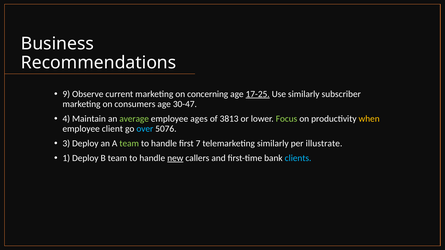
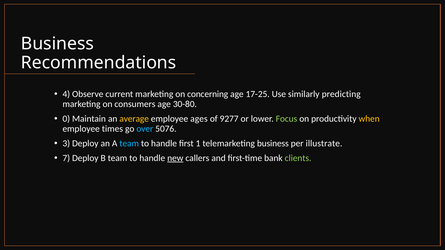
9: 9 -> 4 (66, 94)
17-25 underline: present -> none (258, 94)
subscriber: subscriber -> predicting (341, 94)
30-47: 30-47 -> 30-80 (185, 104)
4: 4 -> 0 (66, 119)
average colour: light green -> yellow (134, 119)
3813: 3813 -> 9277 (229, 119)
client: client -> times (112, 129)
team colour: light green -> light blue (129, 144)
7: 7 -> 1 (198, 144)
telemarketing similarly: similarly -> business (273, 144)
1: 1 -> 7 (66, 158)
clients colour: light blue -> light green (298, 158)
